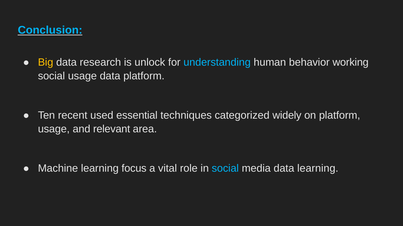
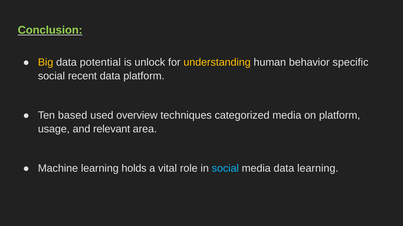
Conclusion colour: light blue -> light green (50, 30)
research: research -> potential (100, 63)
understanding colour: light blue -> yellow (217, 63)
working: working -> specific (351, 63)
social usage: usage -> recent (82, 76)
recent: recent -> based (73, 116)
essential: essential -> overview (137, 116)
categorized widely: widely -> media (287, 116)
focus: focus -> holds (134, 169)
